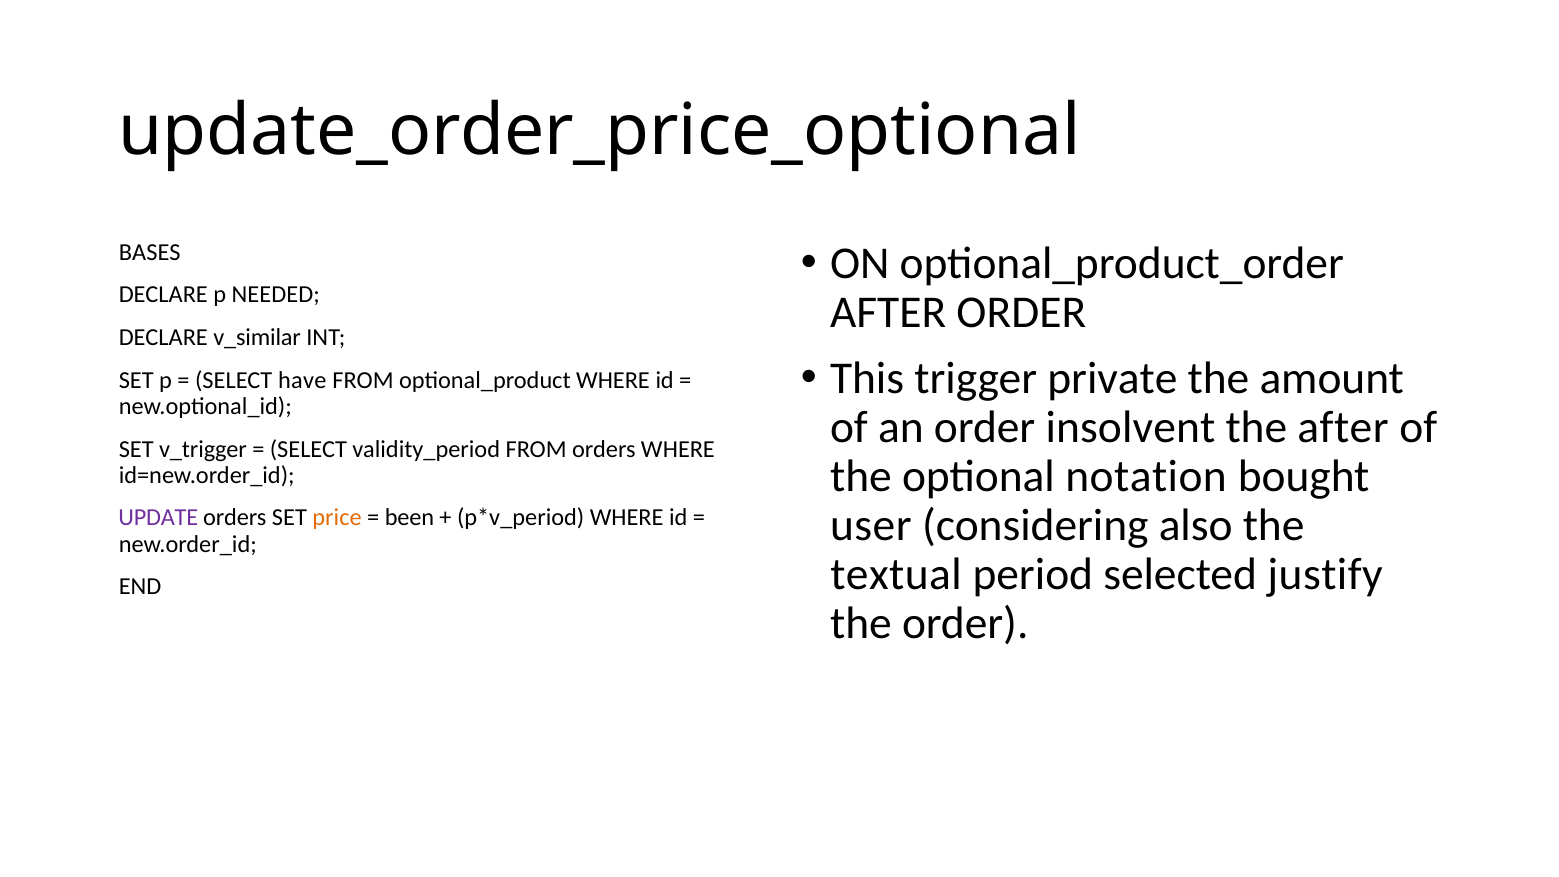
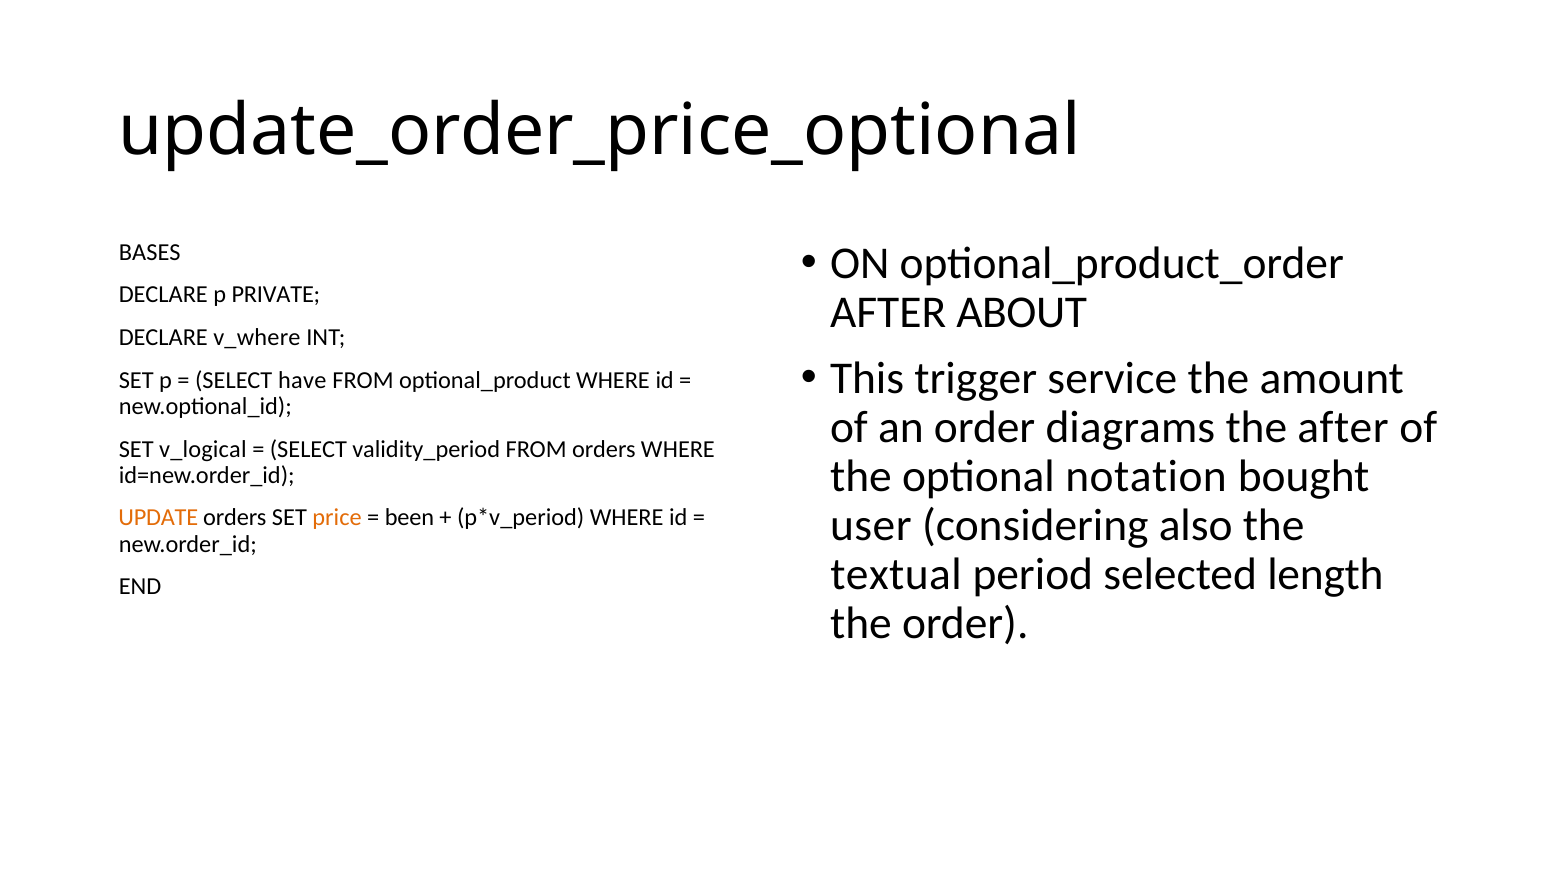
NEEDED: NEEDED -> PRIVATE (276, 295)
AFTER ORDER: ORDER -> ABOUT (1022, 313)
v_similar: v_similar -> v_where (257, 337)
private: private -> service (1112, 378)
insolvent: insolvent -> diagrams (1130, 427)
v_trigger: v_trigger -> v_logical (203, 449)
UPDATE colour: purple -> orange (158, 518)
justify: justify -> length (1325, 575)
